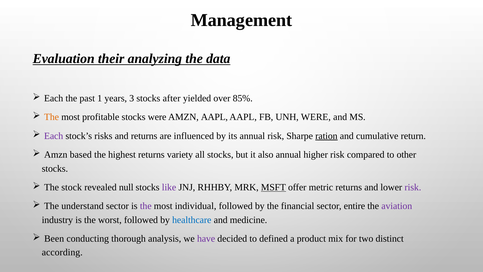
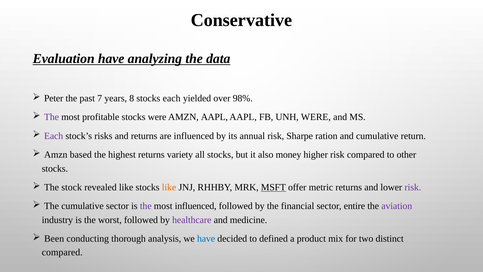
Management: Management -> Conservative (241, 20)
Evaluation their: their -> have (111, 59)
Each: Each -> Peter (54, 98)
1: 1 -> 7 (100, 98)
3: 3 -> 8 (132, 98)
stocks after: after -> each (172, 98)
85%: 85% -> 98% (243, 98)
The colour: orange -> purple (52, 117)
ration underline: present -> none (326, 136)
also annual: annual -> money (288, 155)
revealed null: null -> like (126, 187)
like colour: purple -> orange (169, 187)
The understand: understand -> cumulative (83, 206)
most individual: individual -> influenced (196, 206)
healthcare colour: blue -> purple (192, 220)
have colour: purple -> blue (206, 238)
according: according -> compared (62, 252)
